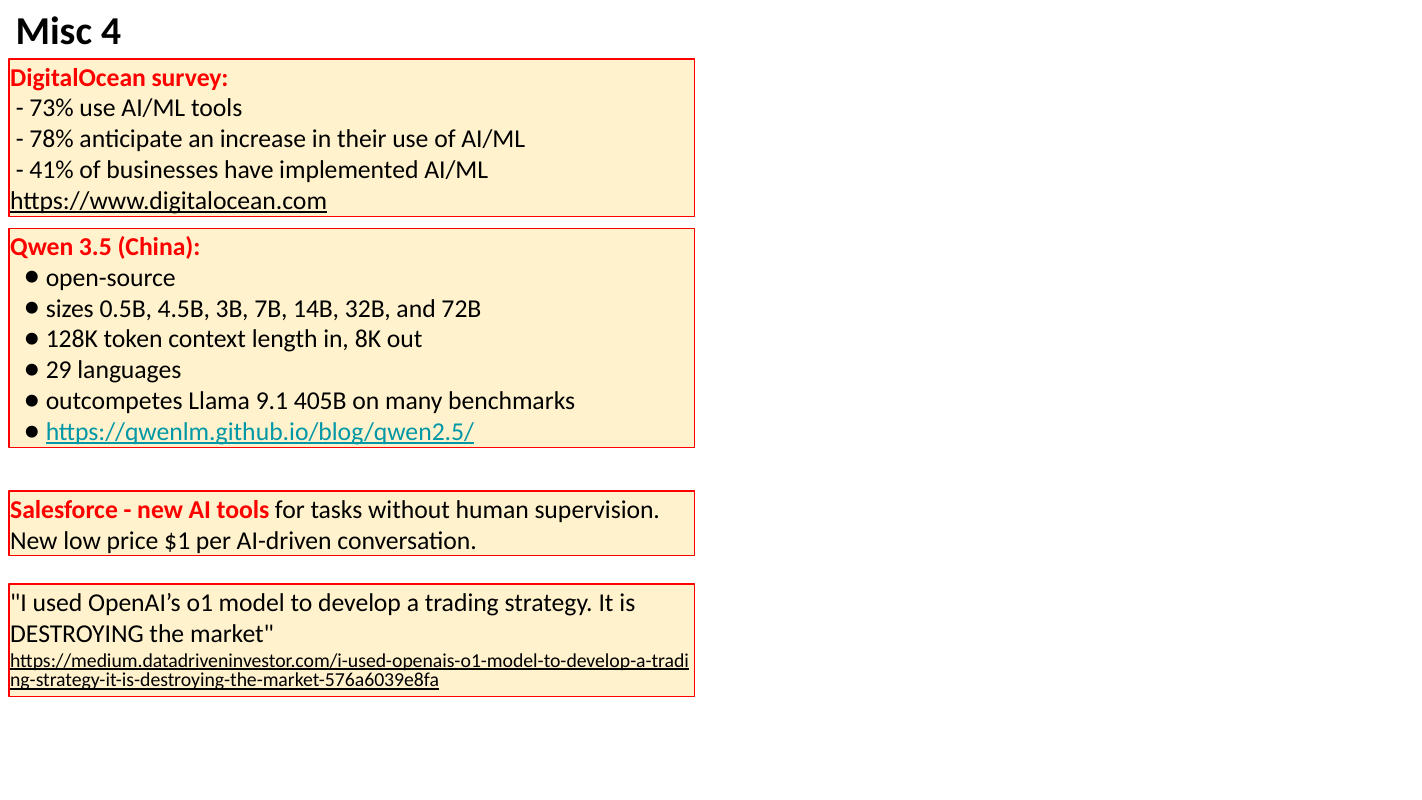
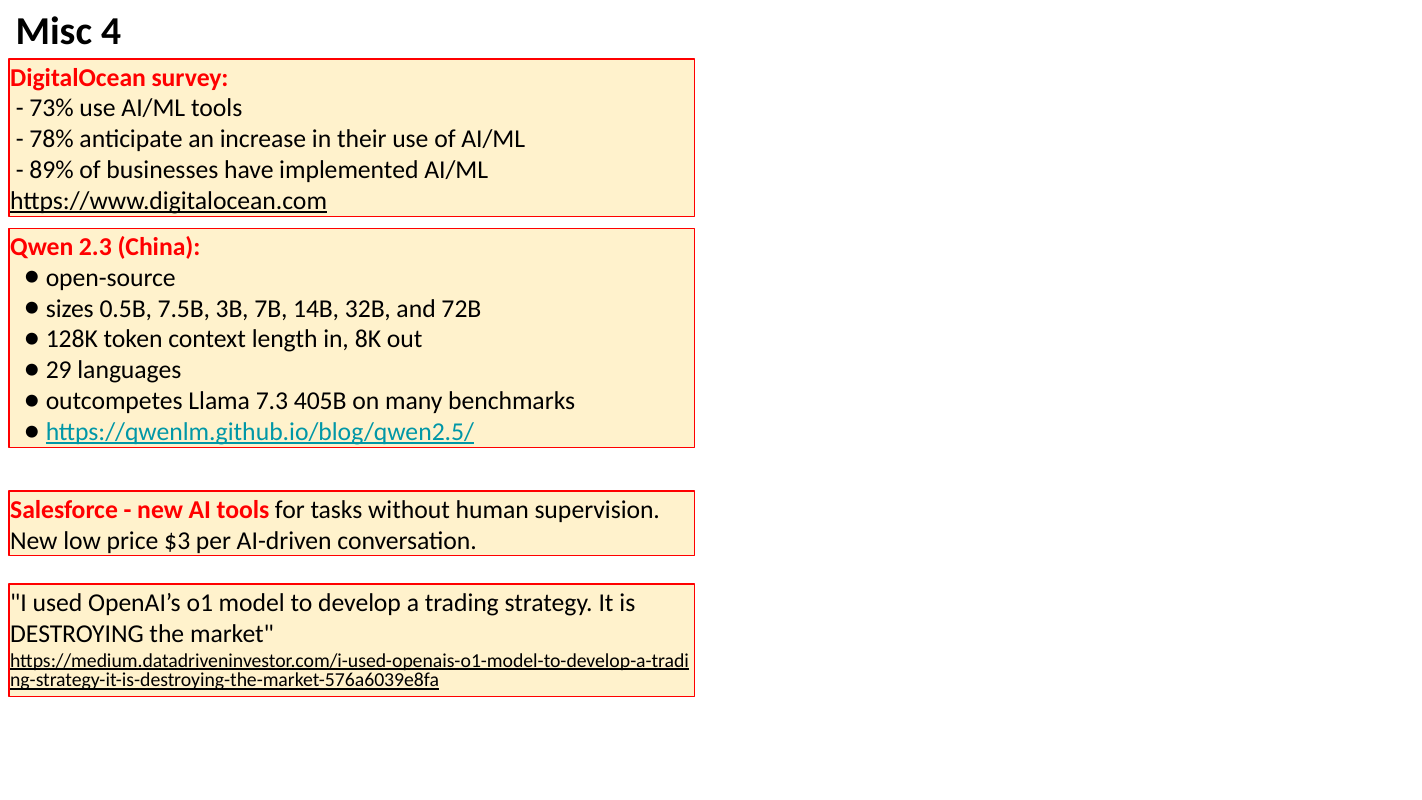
41%: 41% -> 89% (52, 170)
3.5: 3.5 -> 2.3 (95, 247)
4.5B: 4.5B -> 7.5B (184, 309)
9.1: 9.1 -> 7.3 (272, 401)
$1: $1 -> $3 (177, 541)
